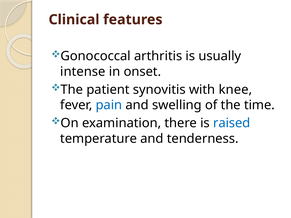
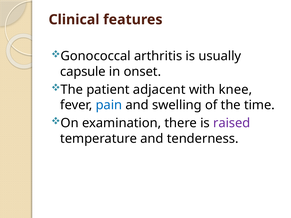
intense: intense -> capsule (83, 72)
synovitis: synovitis -> adjacent (159, 90)
raised colour: blue -> purple (232, 123)
